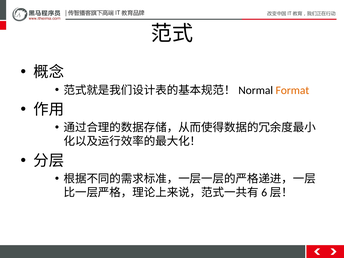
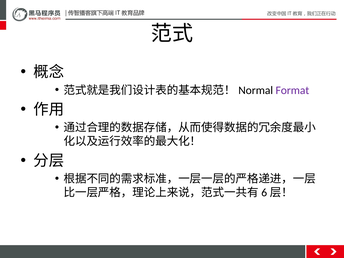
Format colour: orange -> purple (292, 90)
